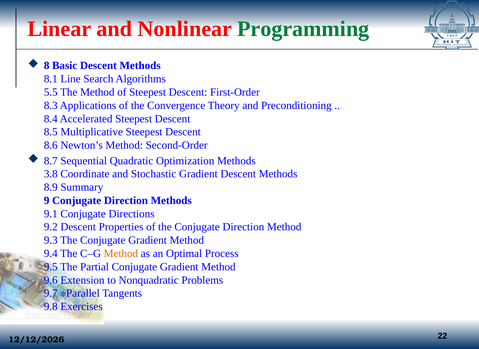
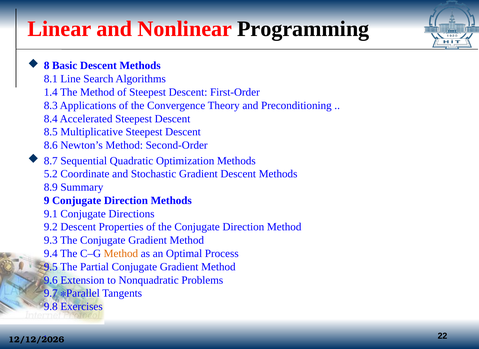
Programming colour: green -> black (303, 29)
5.5: 5.5 -> 1.4 (51, 92)
3.8: 3.8 -> 5.2 (51, 174)
